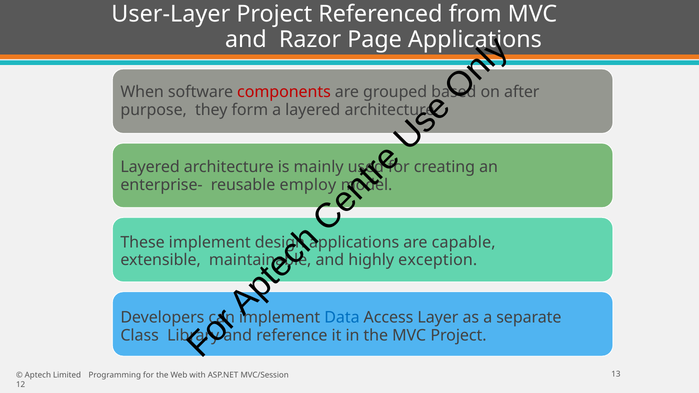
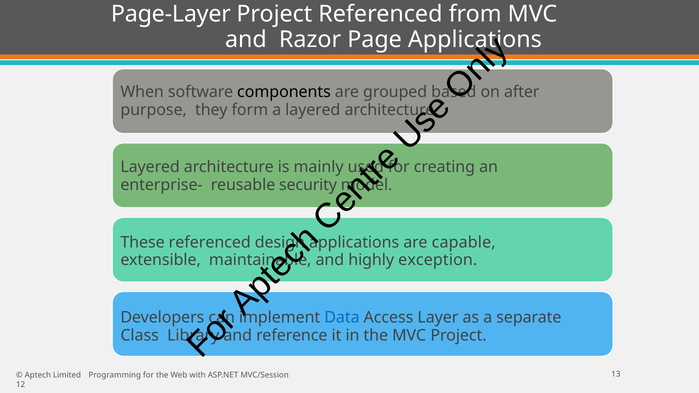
User-Layer: User-Layer -> Page-Layer (171, 14)
components colour: red -> black (284, 92)
employ: employ -> security (308, 185)
These implement: implement -> referenced (210, 242)
